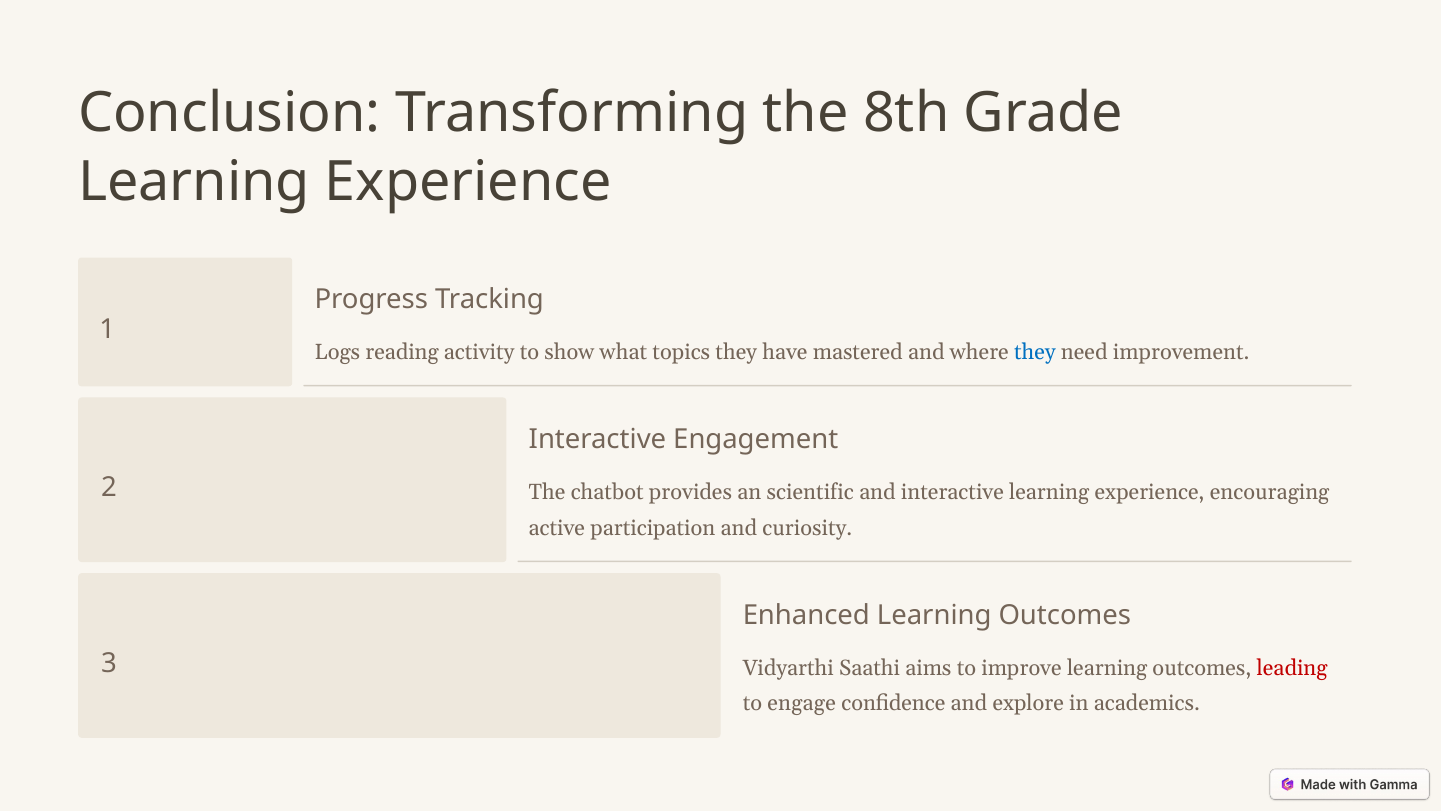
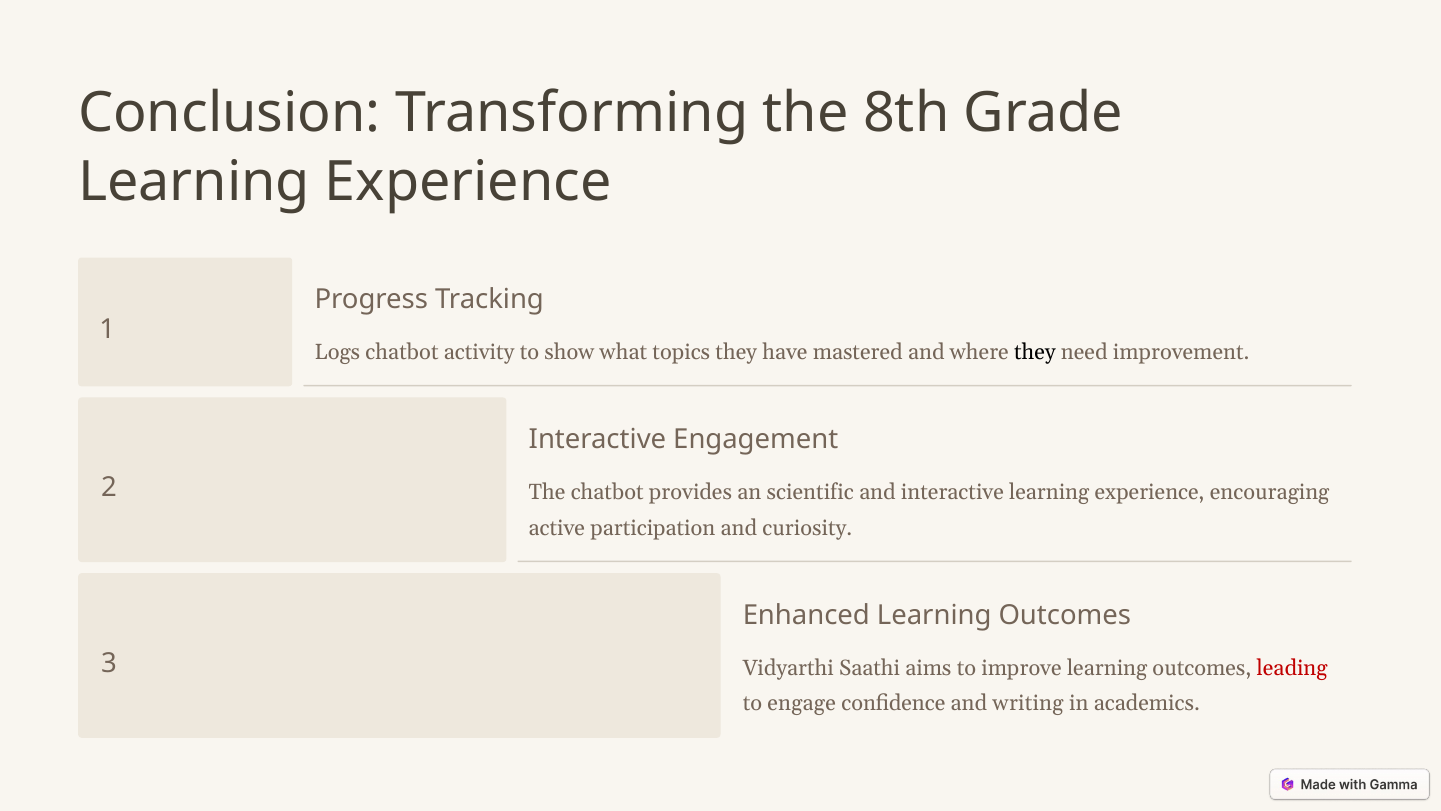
Logs reading: reading -> chatbot (402, 352)
they colour: blue -> black (1035, 352)
explore: explore -> writing (1028, 703)
